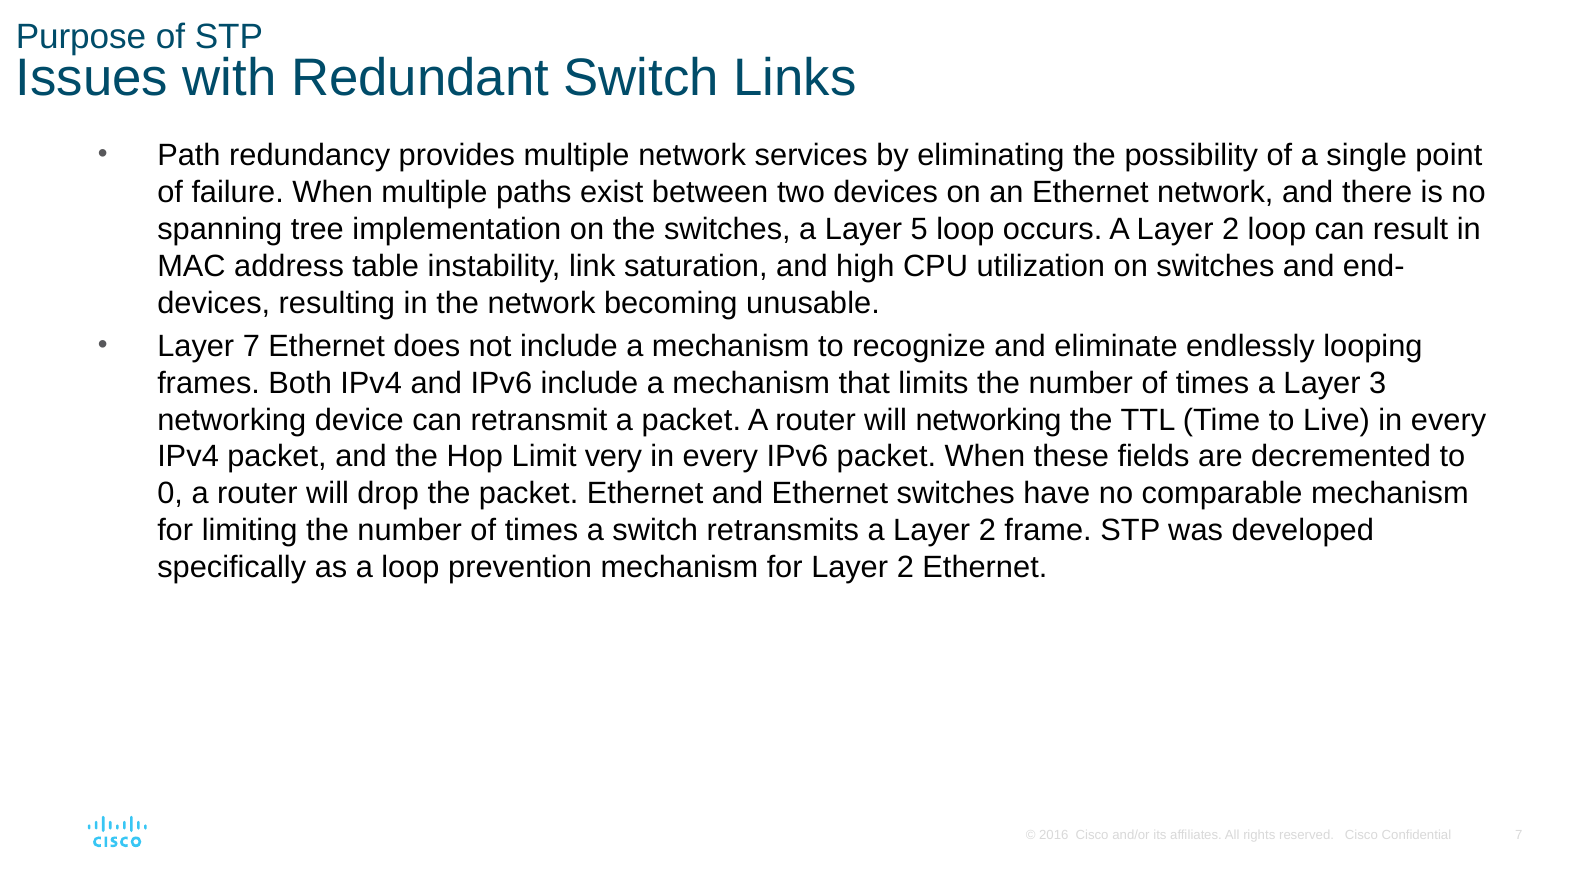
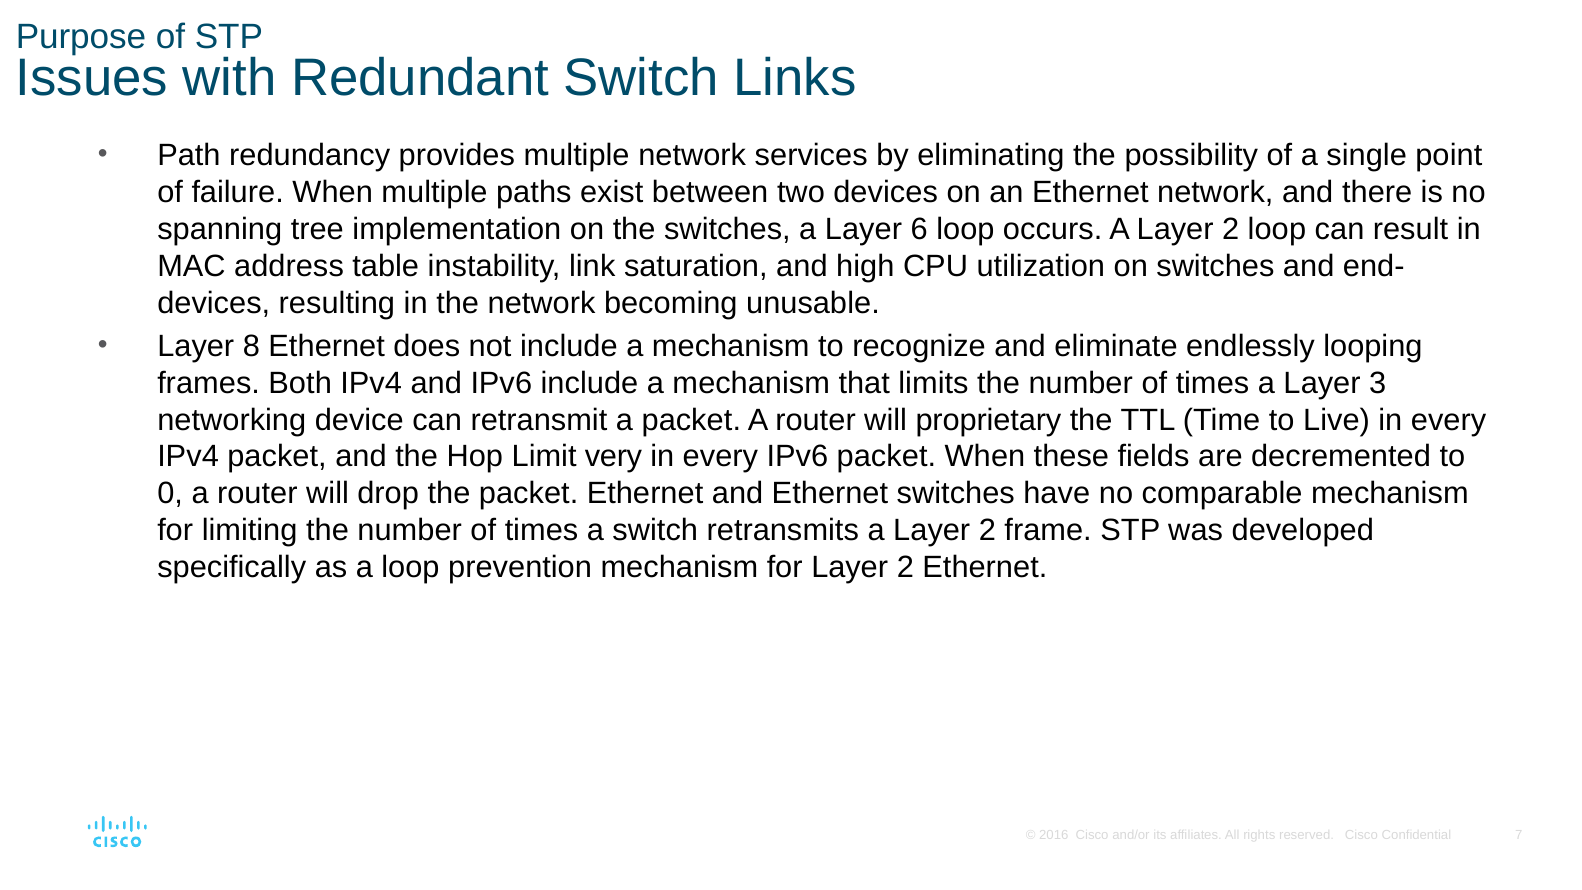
5: 5 -> 6 (919, 229)
Layer 7: 7 -> 8 (251, 346)
will networking: networking -> proprietary (988, 420)
